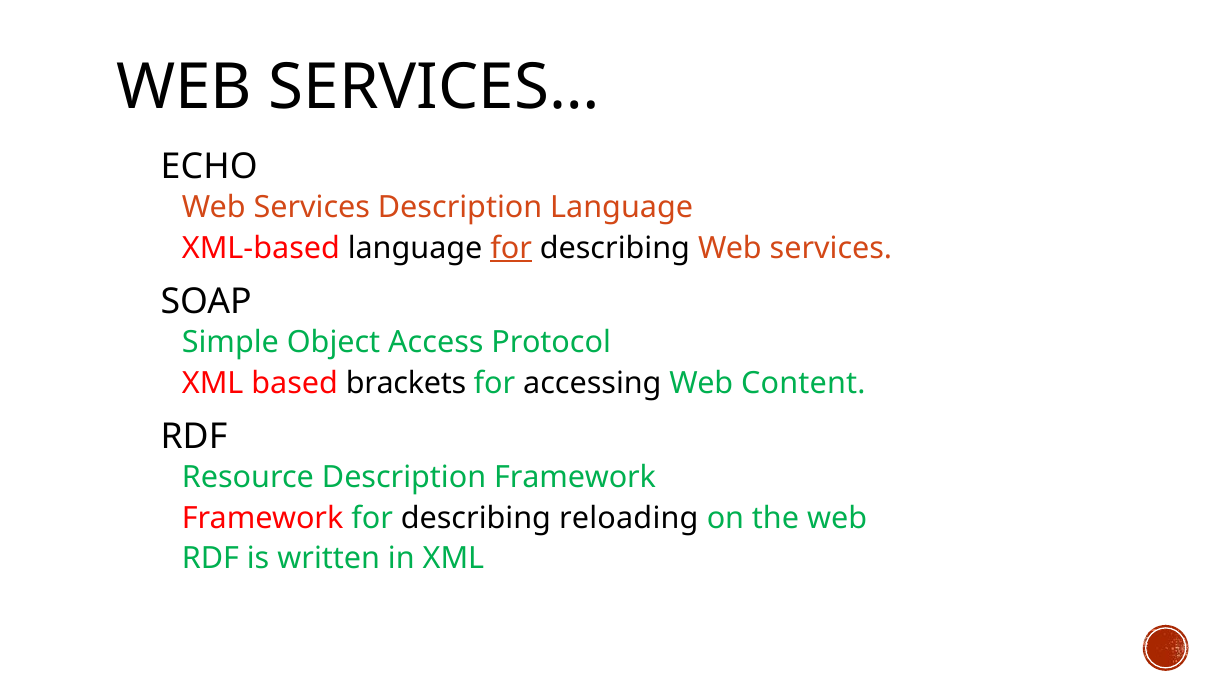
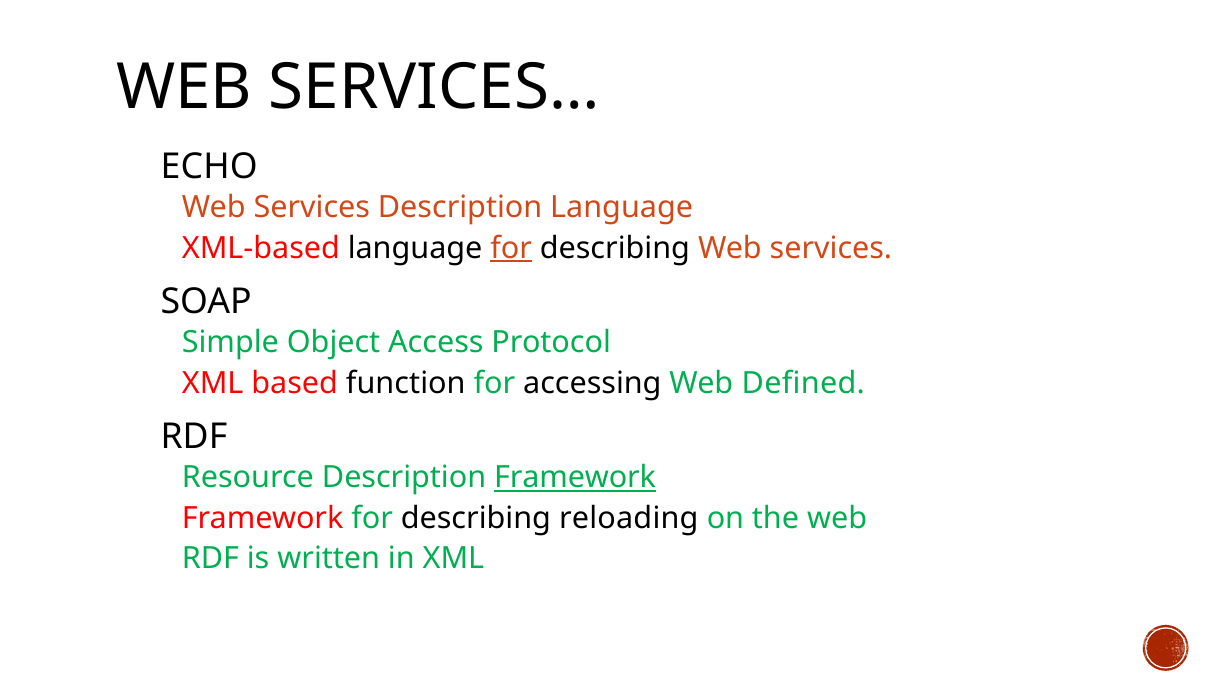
brackets: brackets -> function (406, 383)
Content: Content -> Defined (803, 383)
Framework underline: none -> present (575, 477)
